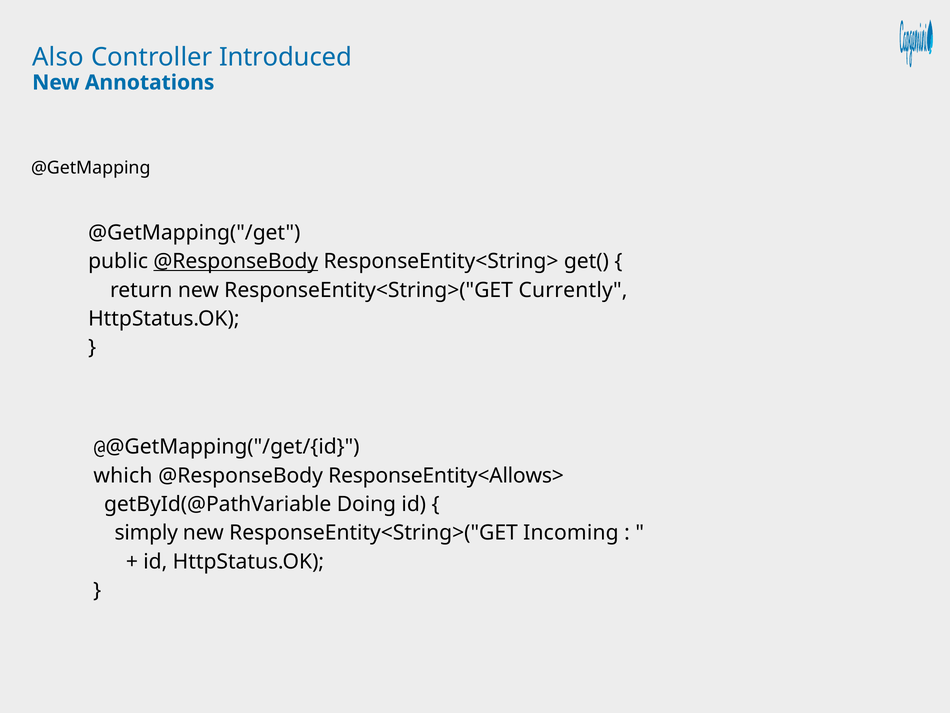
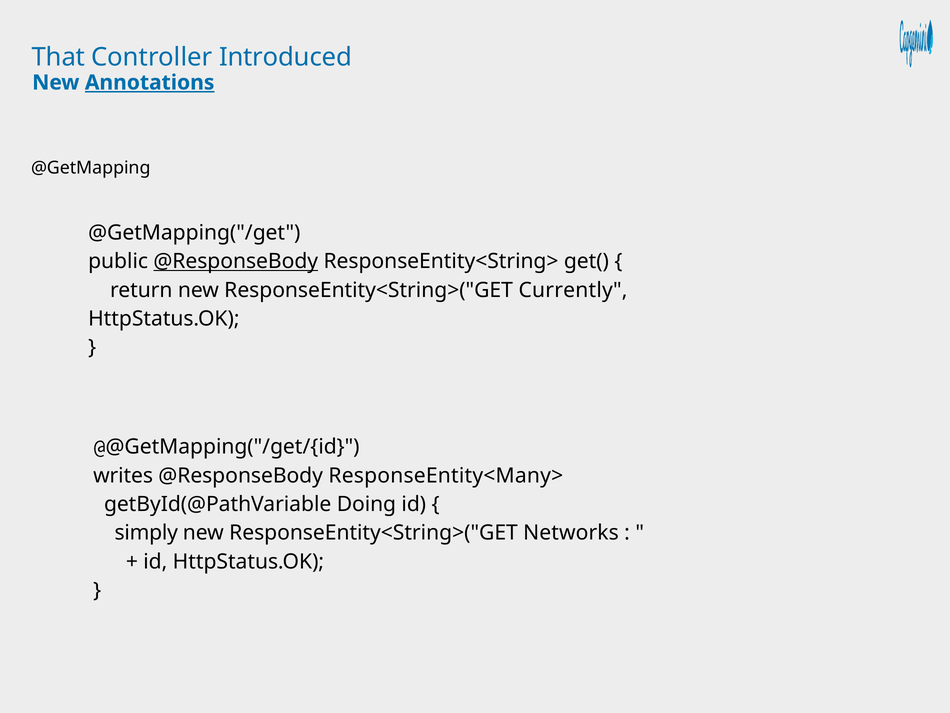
Also: Also -> That (58, 57)
Annotations underline: none -> present (150, 83)
which: which -> writes (123, 475)
ResponseEntity<Allows>: ResponseEntity<Allows> -> ResponseEntity<Many> (446, 475)
Incoming: Incoming -> Networks (571, 533)
